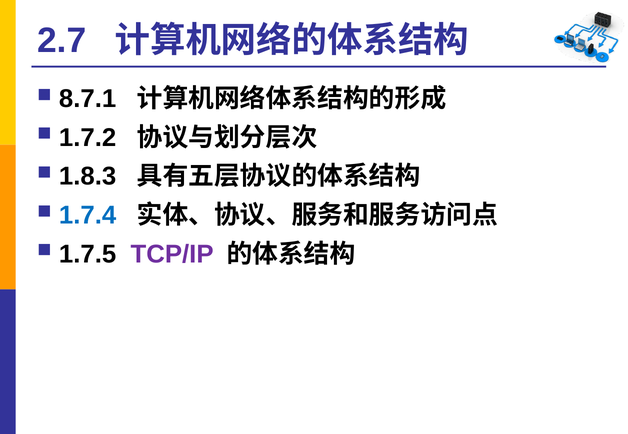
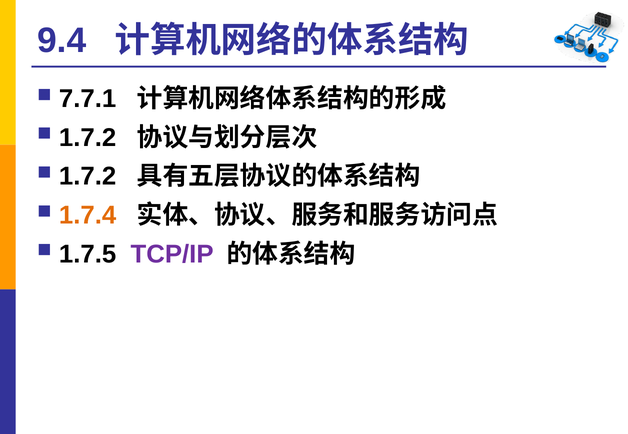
2.7: 2.7 -> 9.4 (62, 40)
8.7.1: 8.7.1 -> 7.7.1 (88, 99)
1.8.3: 1.8.3 -> 1.7.2 (88, 177)
1.7.4 colour: blue -> orange (88, 216)
